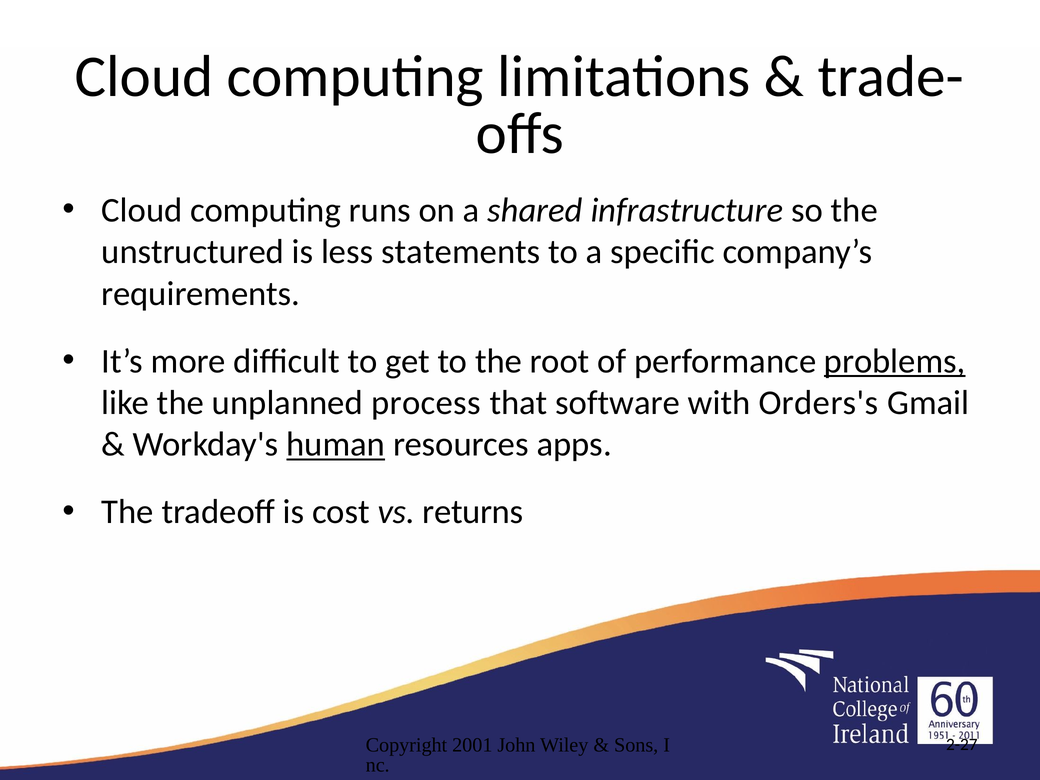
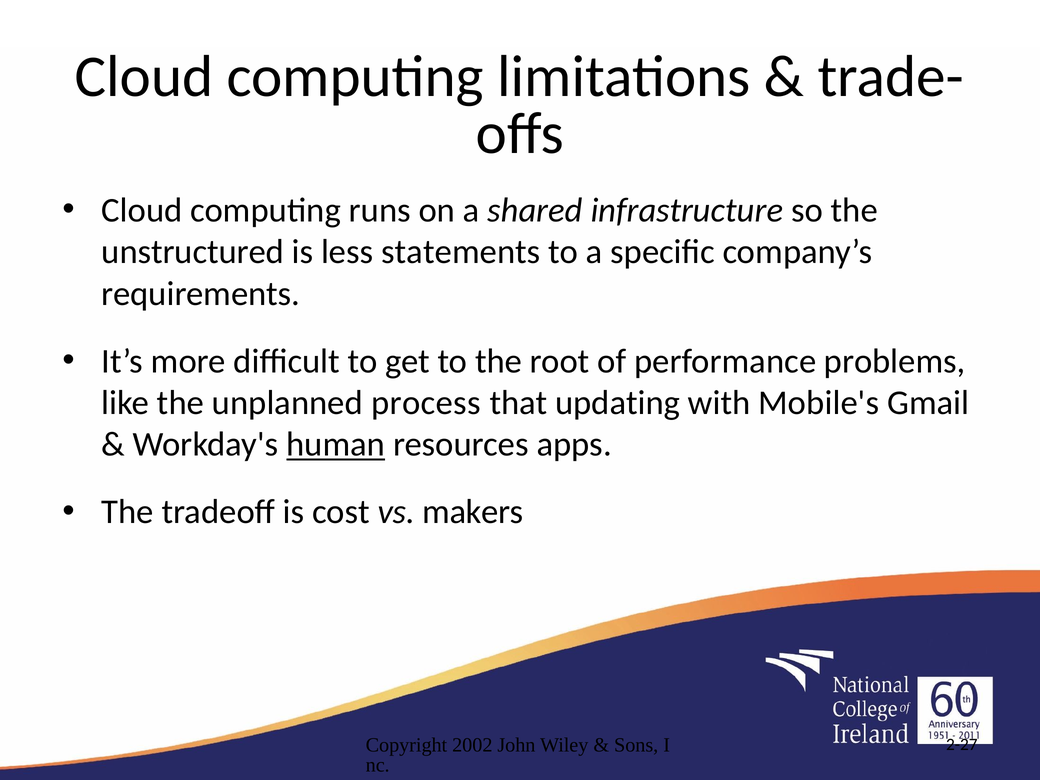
problems underline: present -> none (895, 361)
software: software -> updating (618, 403)
Orders's: Orders's -> Mobile's (819, 403)
returns: returns -> makers (473, 512)
2001: 2001 -> 2002 (472, 745)
